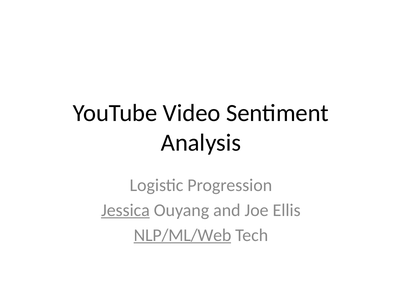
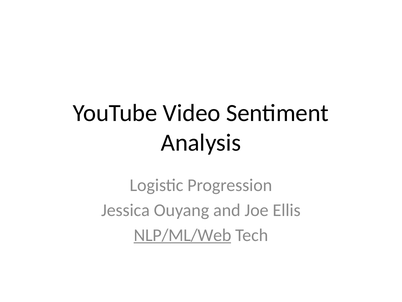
Jessica underline: present -> none (125, 210)
